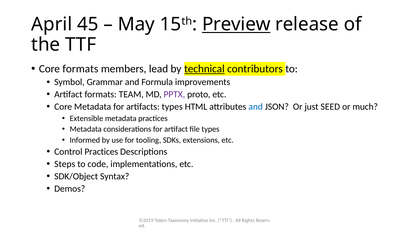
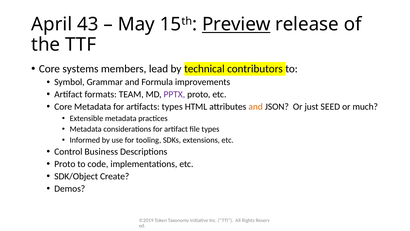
45: 45 -> 43 (88, 24)
Core formats: formats -> systems (80, 69)
technical underline: present -> none (204, 69)
and colour: blue -> orange (256, 107)
Control Practices: Practices -> Business (101, 152)
Steps: Steps -> Proto (65, 164)
Syntax: Syntax -> Create (115, 176)
